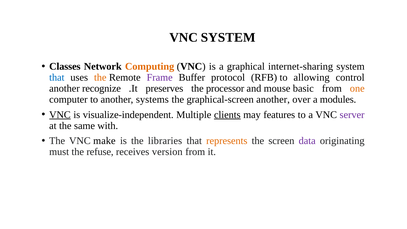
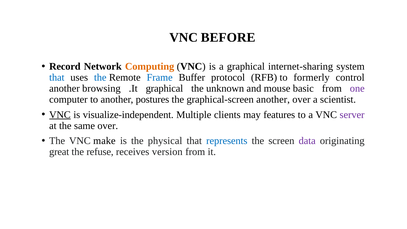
VNC SYSTEM: SYSTEM -> BEFORE (228, 38)
Classes: Classes -> Record (65, 66)
the colour: orange -> blue (100, 77)
Frame colour: purple -> blue (160, 77)
allowing: allowing -> formerly (312, 77)
recognize: recognize -> browsing (101, 88)
.It preserves: preserves -> graphical (164, 88)
processor: processor -> unknown (225, 88)
one colour: orange -> purple (357, 88)
systems: systems -> postures (152, 99)
modules: modules -> scientist (338, 99)
clients underline: present -> none (227, 115)
same with: with -> over (108, 126)
libraries: libraries -> physical (165, 141)
represents colour: orange -> blue (227, 141)
must: must -> great (59, 152)
